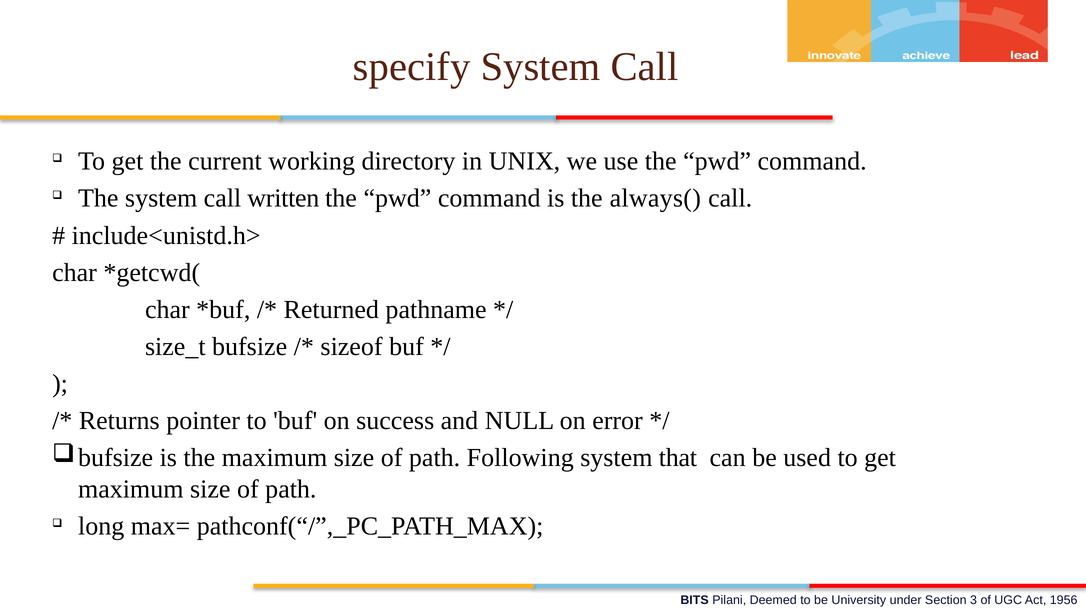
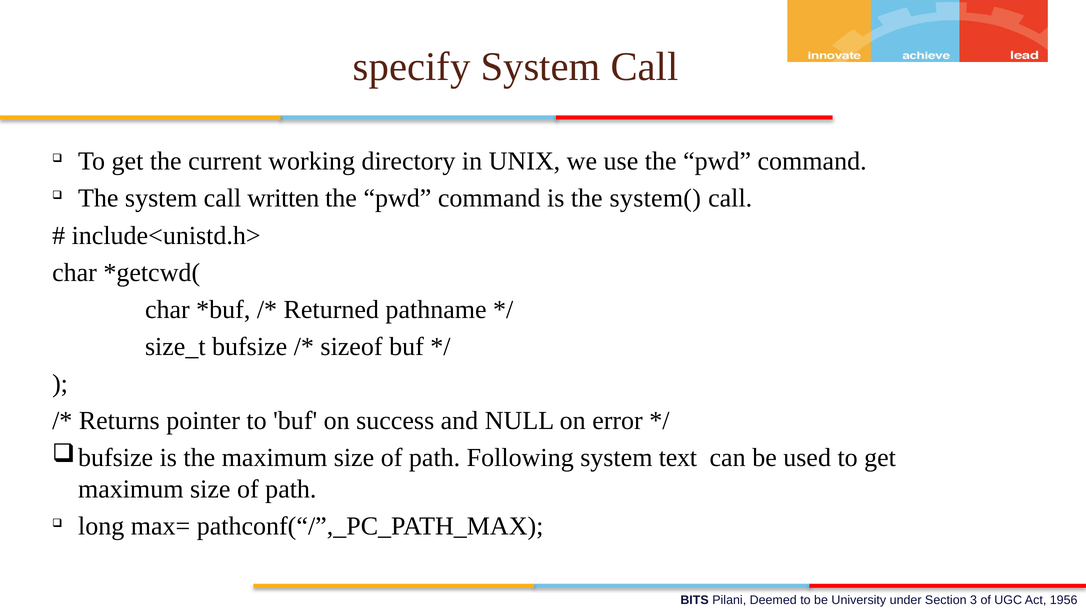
always(: always( -> system( (655, 198)
that: that -> text (678, 458)
